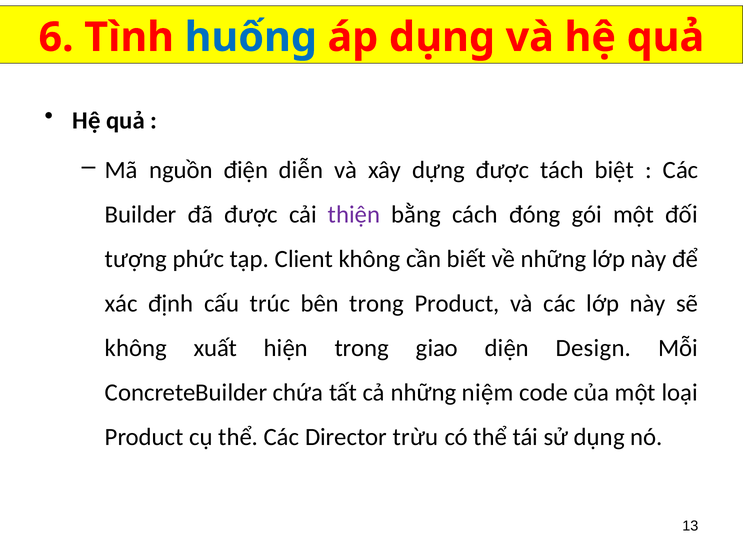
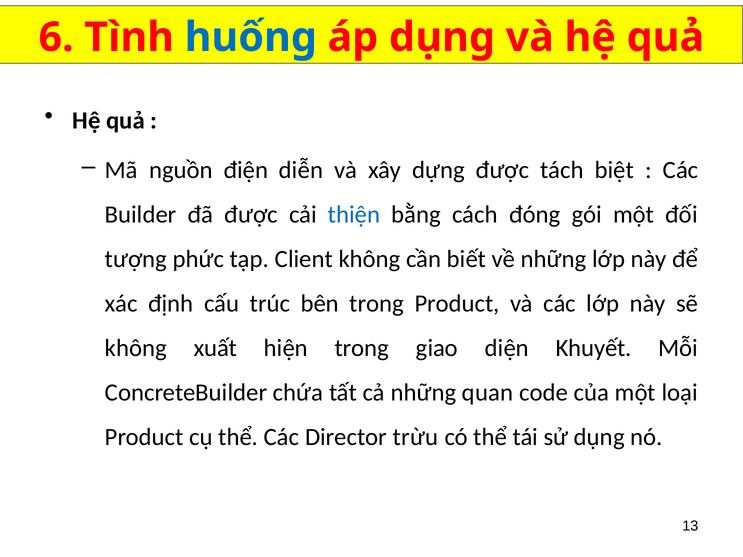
thiện colour: purple -> blue (354, 215)
Design: Design -> Khuyết (594, 348)
niệm: niệm -> quan (488, 393)
